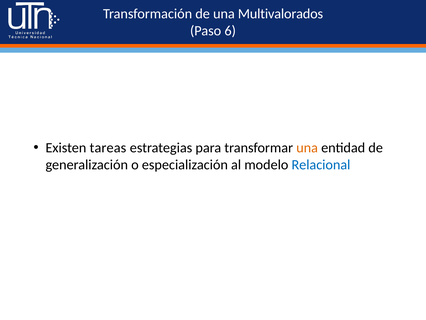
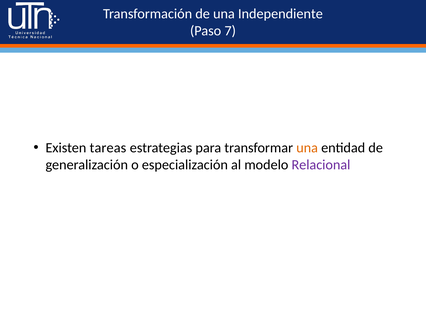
Multivalorados: Multivalorados -> Independiente (280, 14)
6: 6 -> 7 (230, 31)
Relacional colour: blue -> purple (321, 165)
